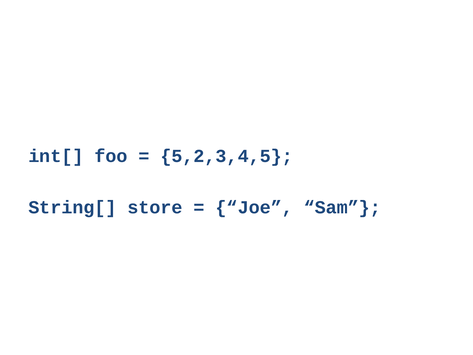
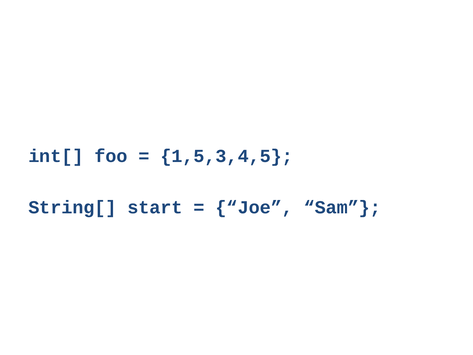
5,2,3,4,5: 5,2,3,4,5 -> 1,5,3,4,5 (227, 156)
store: store -> start (155, 207)
